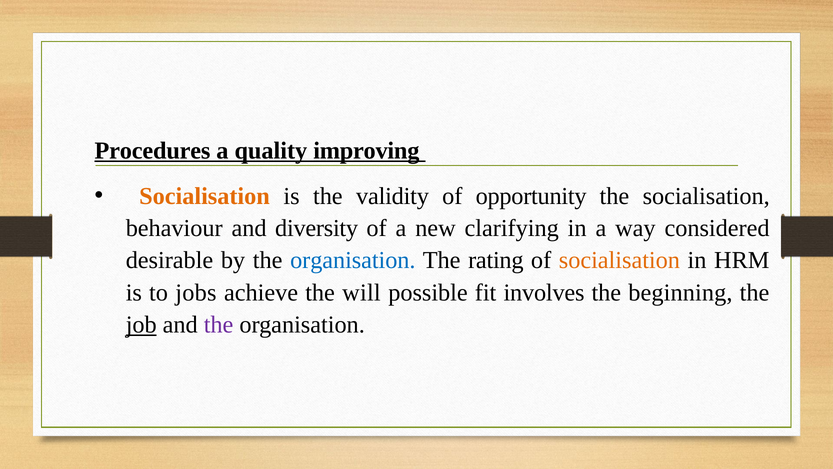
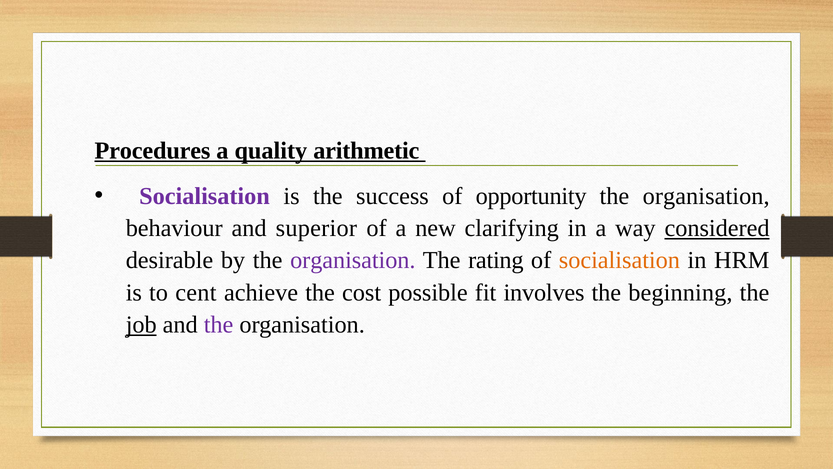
improving: improving -> arithmetic (366, 150)
Socialisation colour: orange -> purple (205, 196)
validity: validity -> success (392, 196)
socialisation: socialisation -> organisation (706, 196)
diversity: diversity -> superior (316, 228)
considered underline: none -> present (717, 228)
organisation colour: blue -> purple (353, 260)
jobs: jobs -> cent (196, 292)
will: will -> cost (362, 292)
